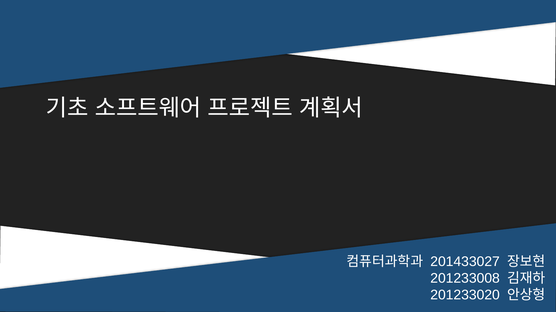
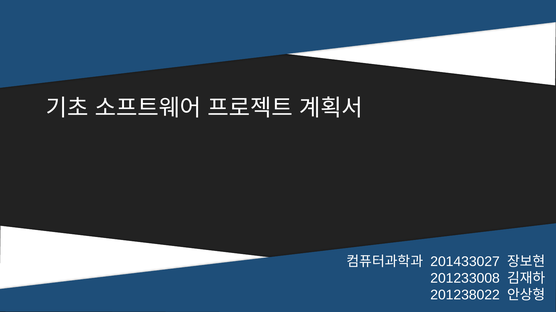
201233020: 201233020 -> 201238022 (465, 296)
